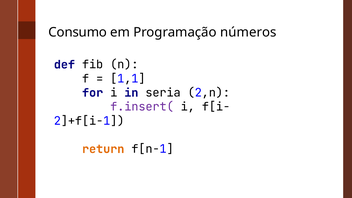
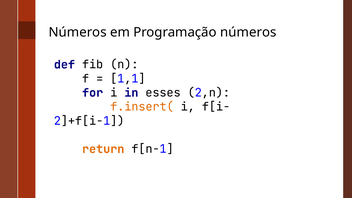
Consumo: Consumo -> Números (78, 32)
seria: seria -> esses (163, 93)
f.insert( colour: purple -> orange (142, 107)
